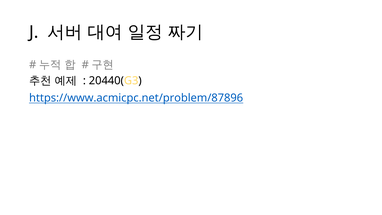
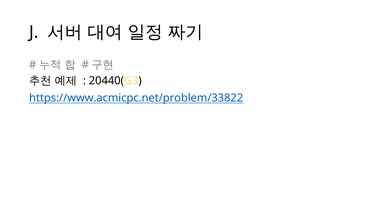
https://www.acmicpc.net/problem/87896: https://www.acmicpc.net/problem/87896 -> https://www.acmicpc.net/problem/33822 (136, 98)
